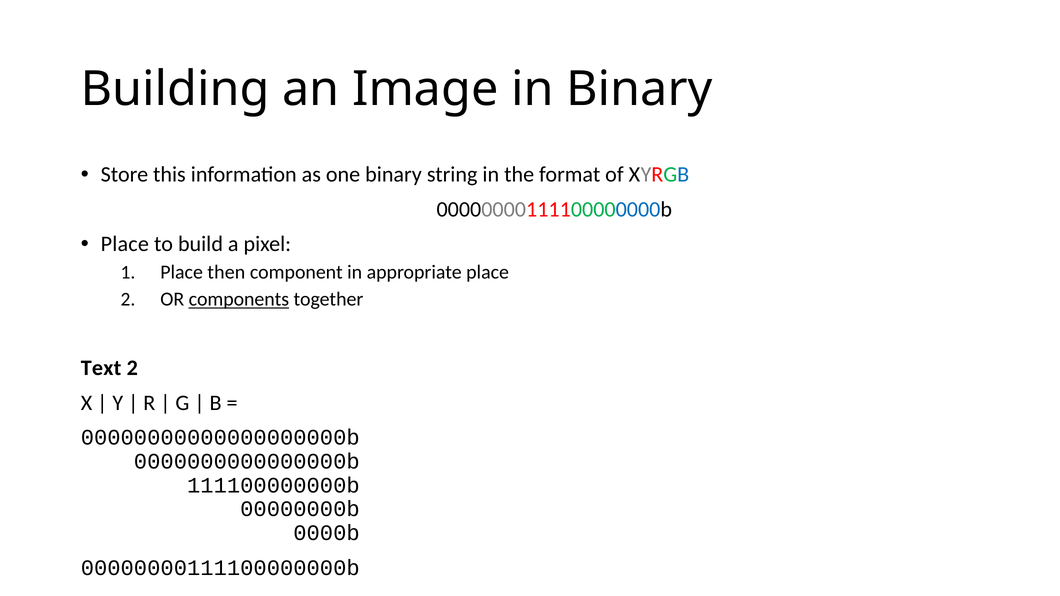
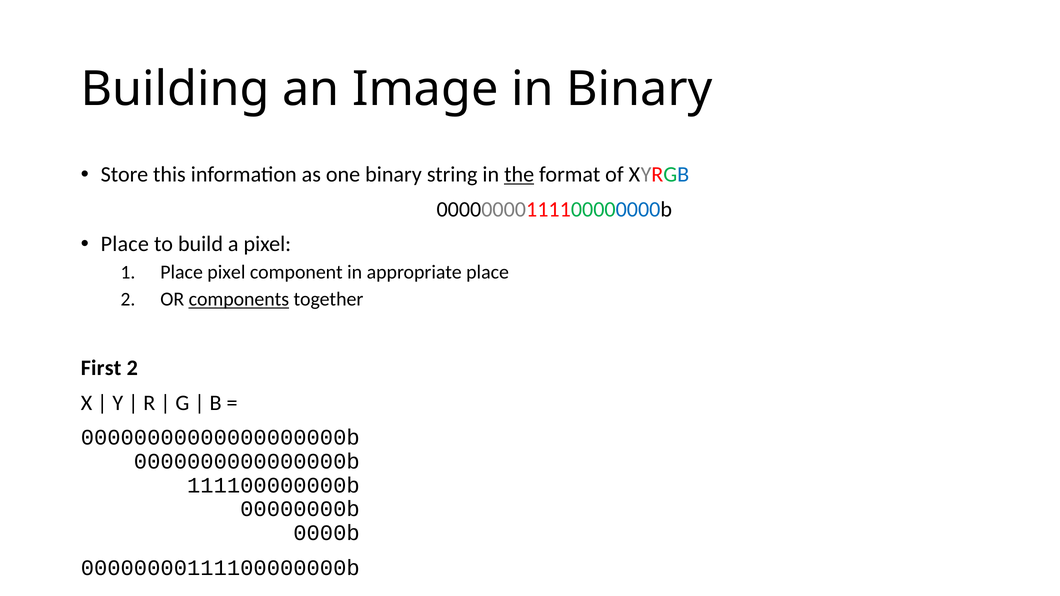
the underline: none -> present (519, 174)
Place then: then -> pixel (226, 272)
Text: Text -> First (101, 368)
